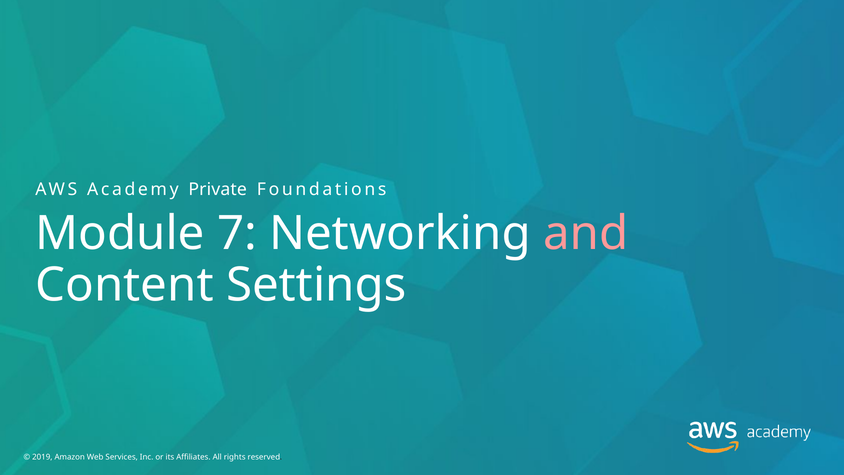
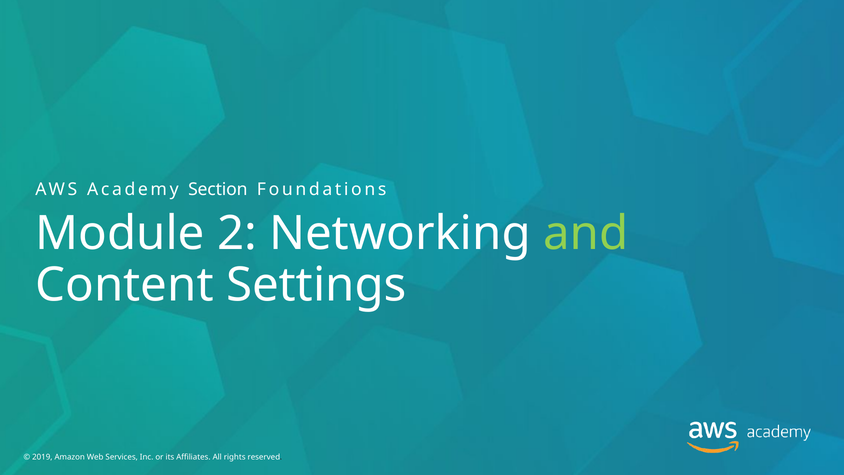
Private: Private -> Section (218, 189)
7: 7 -> 2 (237, 234)
and colour: pink -> light green (586, 234)
